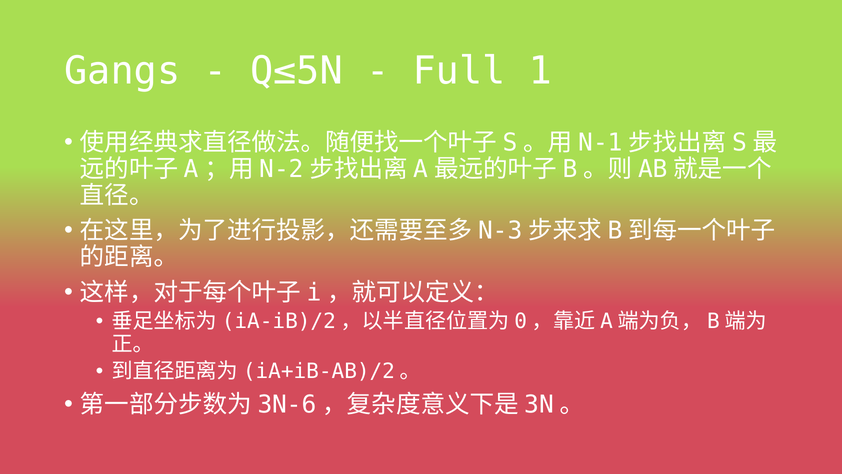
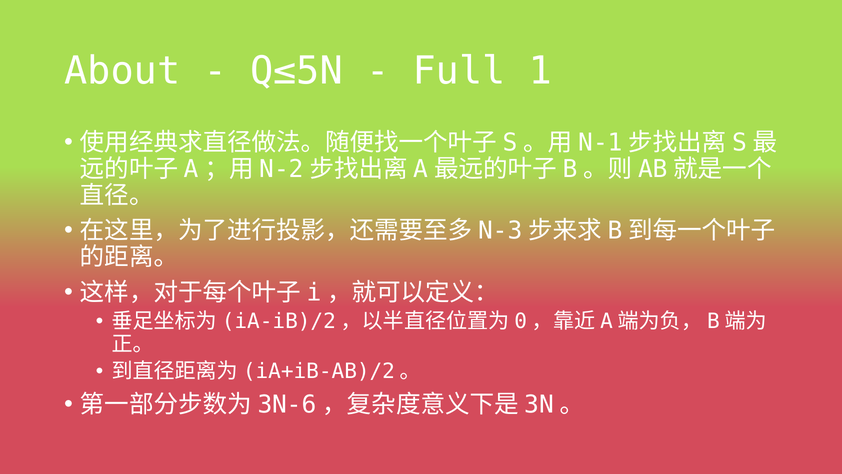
Gangs: Gangs -> About (122, 71)
